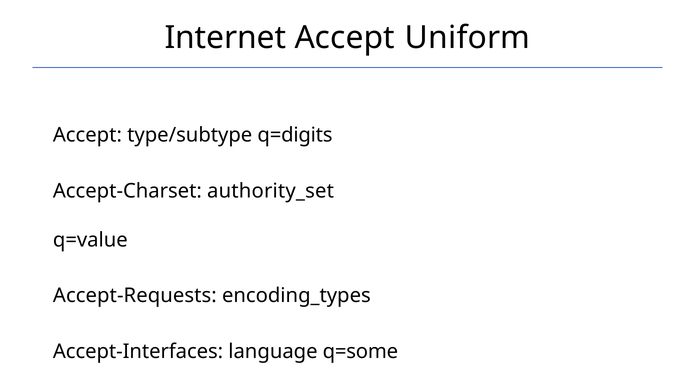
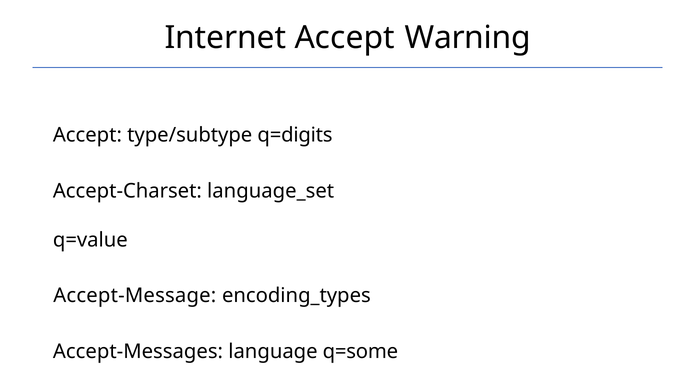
Uniform: Uniform -> Warning (468, 38)
authority_set: authority_set -> language_set (271, 191)
Accept-Requests: Accept-Requests -> Accept-Message (135, 296)
Accept-Interfaces: Accept-Interfaces -> Accept-Messages (138, 352)
